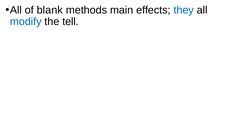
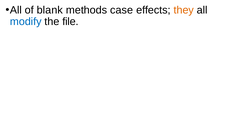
main: main -> case (122, 10)
they colour: blue -> orange (184, 10)
tell: tell -> file (70, 22)
